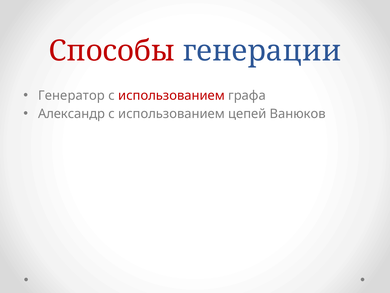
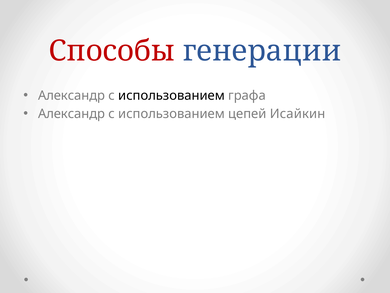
Генератор: Генератор -> Александр (72, 95)
использованием colour: red -> black (172, 95)
Ванюков: Ванюков -> Исайкин (298, 114)
